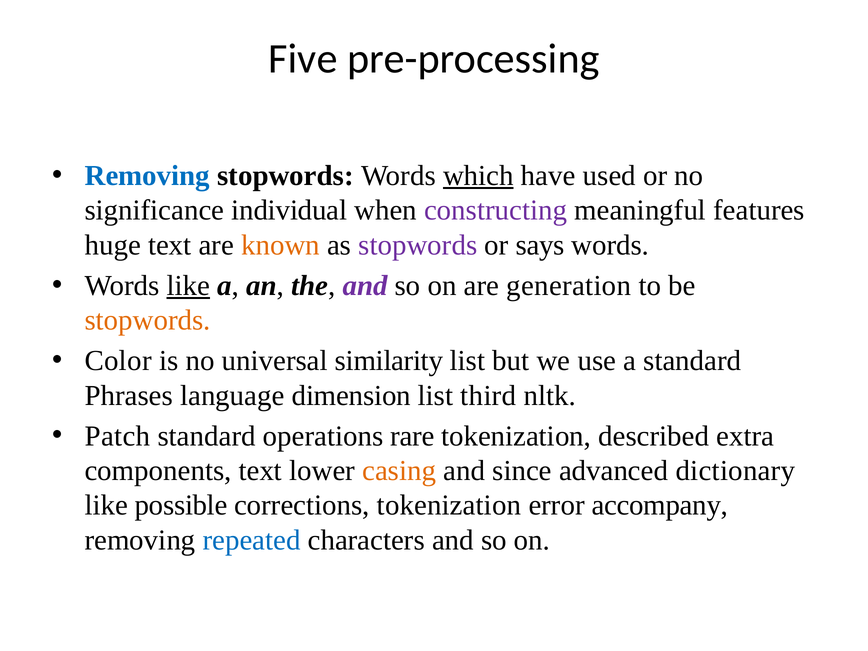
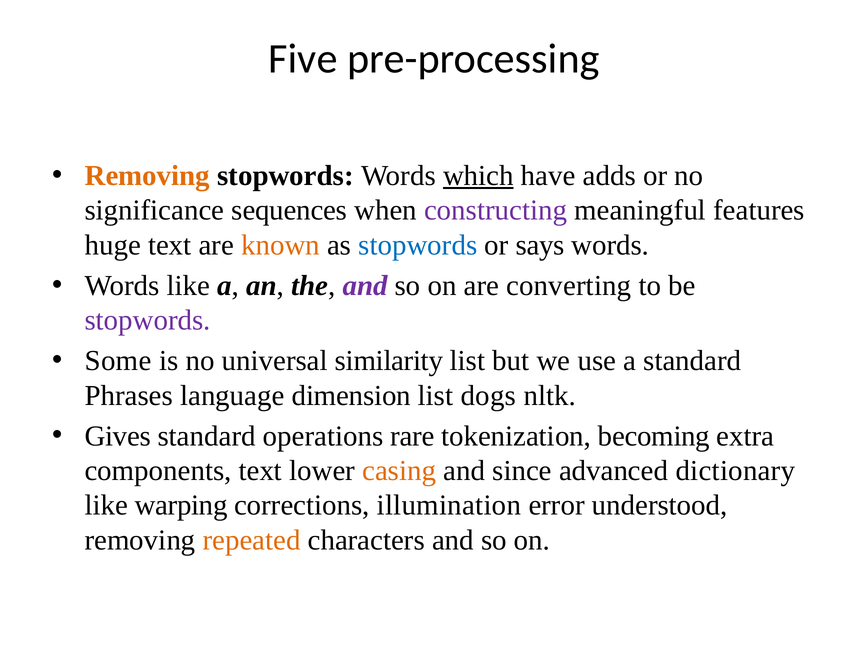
Removing colour: blue -> orange (147, 176)
used: used -> adds (609, 176)
individual: individual -> sequences (289, 210)
stopwords colour: purple -> blue (418, 245)
like underline: present -> none (188, 286)
generation: generation -> converting (569, 286)
stopwords colour: orange -> purple (148, 320)
Color: Color -> Some (118, 361)
third: third -> dogs (488, 396)
Patch: Patch -> Gives (118, 436)
described: described -> becoming (654, 436)
possible: possible -> warping (181, 505)
corrections tokenization: tokenization -> illumination (449, 505)
accompany: accompany -> understood (660, 505)
repeated colour: blue -> orange (252, 540)
